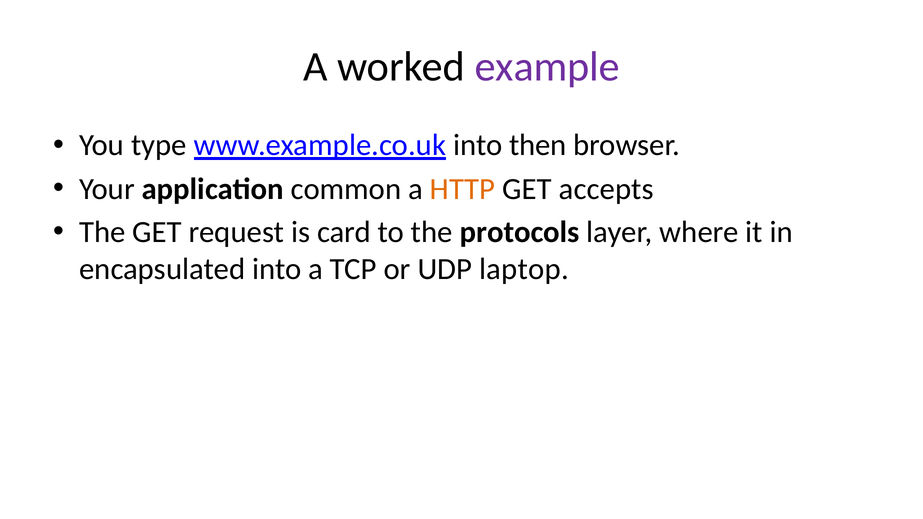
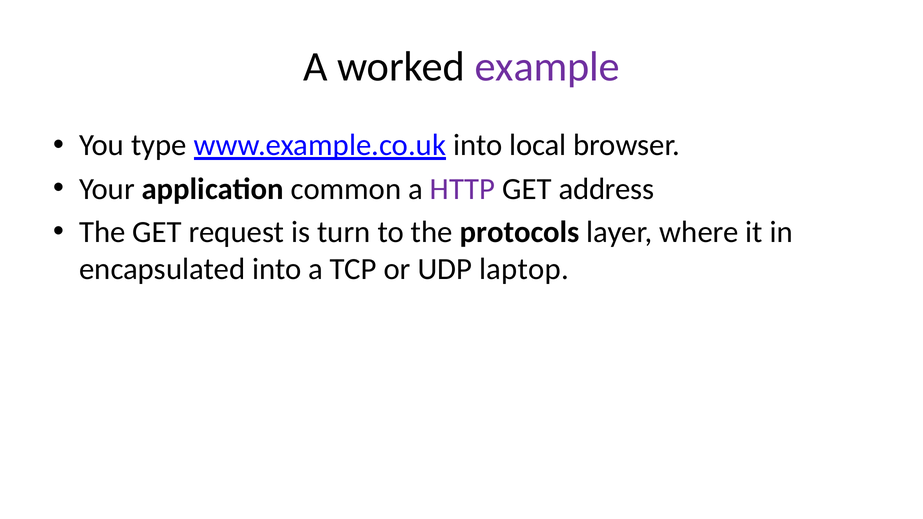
then: then -> local (538, 145)
HTTP colour: orange -> purple (462, 189)
accepts: accepts -> address (606, 189)
card: card -> turn (344, 232)
